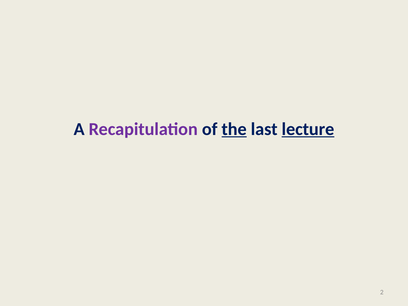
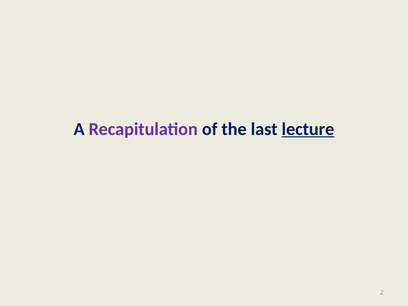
the underline: present -> none (234, 129)
